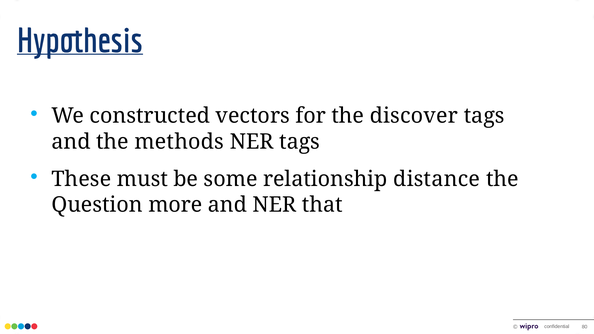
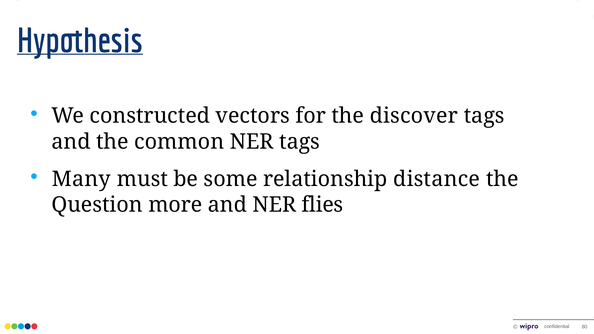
methods: methods -> common (179, 142)
These: These -> Many (81, 179)
that: that -> flies (322, 205)
